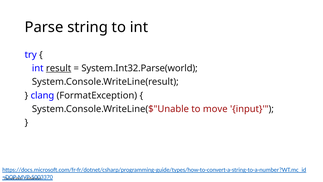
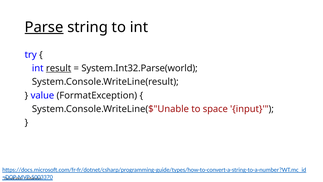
Parse underline: none -> present (44, 27)
clang: clang -> value (42, 95)
move: move -> space (215, 109)
